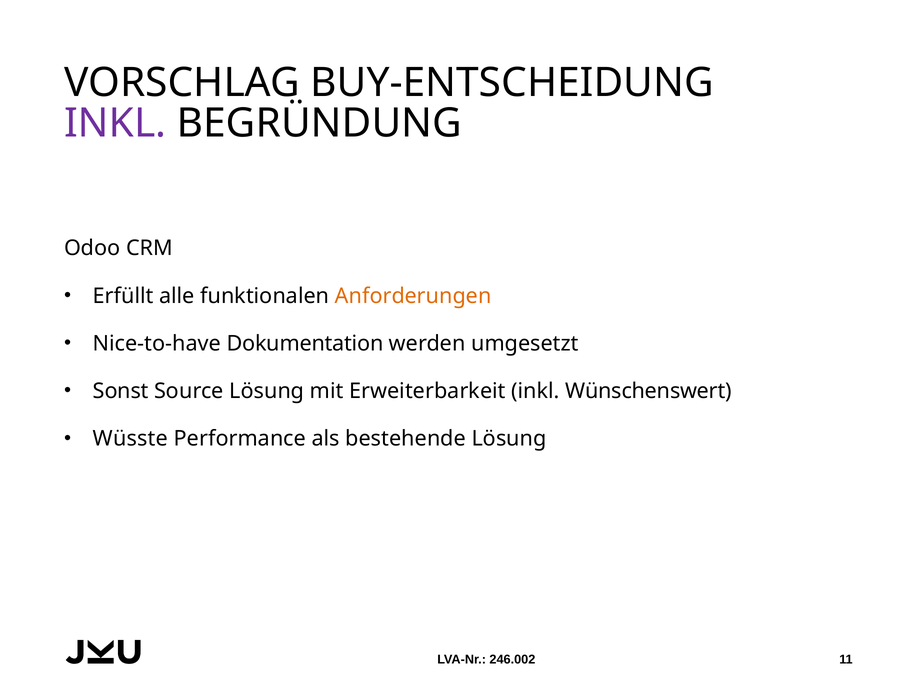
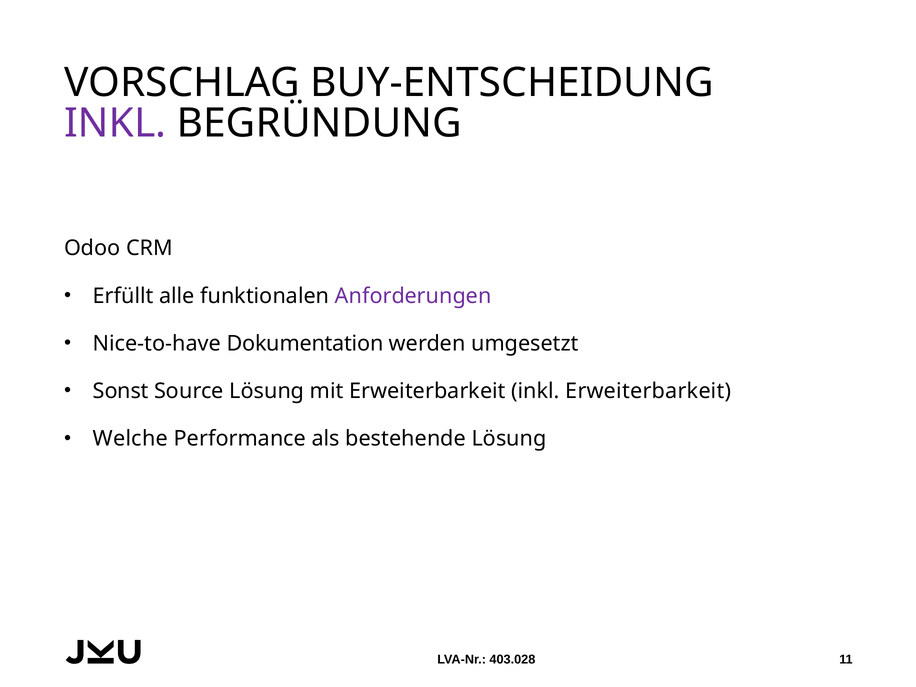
Anforderungen colour: orange -> purple (413, 296)
inkl Wünschenswert: Wünschenswert -> Erweiterbarkeit (648, 391)
Wüsste: Wüsste -> Welche (130, 439)
246.002: 246.002 -> 403.028 (512, 660)
